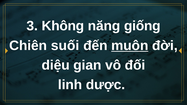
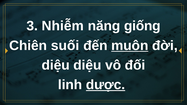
Không: Không -> Nhiễm (63, 26)
diệu gian: gian -> diệu (87, 65)
dược underline: none -> present (106, 85)
